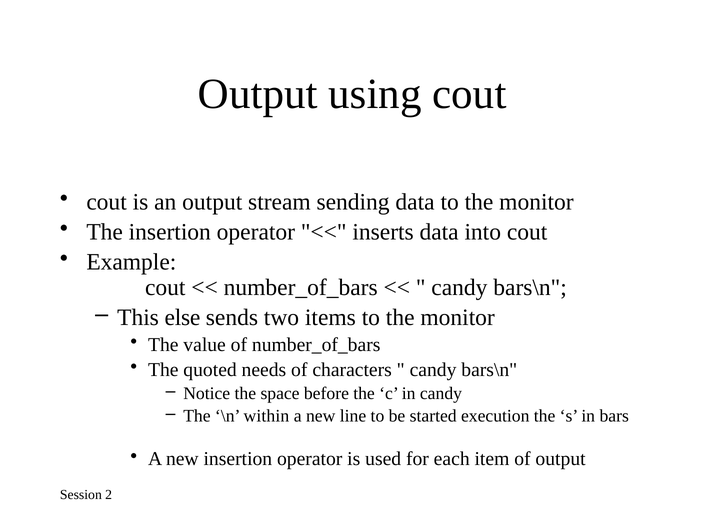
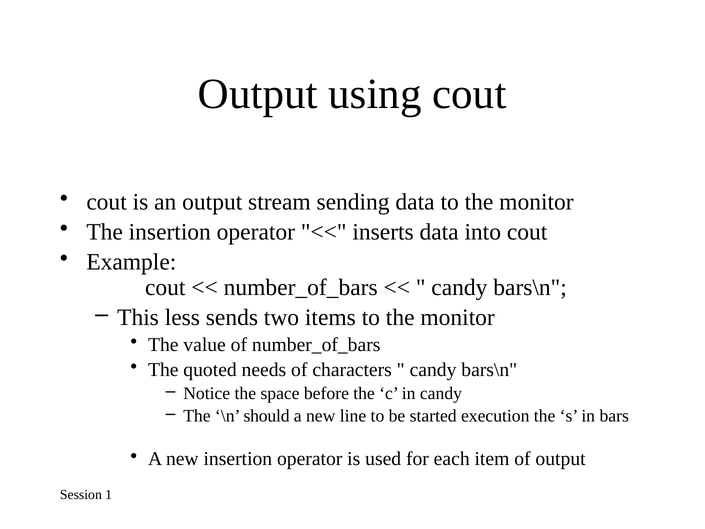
else: else -> less (182, 317)
within: within -> should (267, 416)
2: 2 -> 1 (109, 494)
